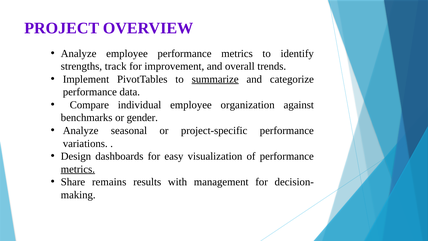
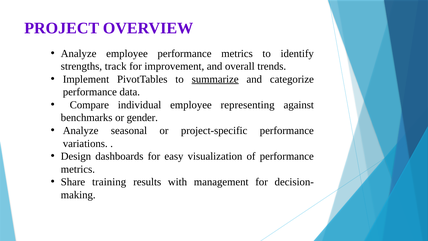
organization: organization -> representing (248, 105)
metrics underline: present -> none (78, 169)
remains: remains -> training (109, 182)
